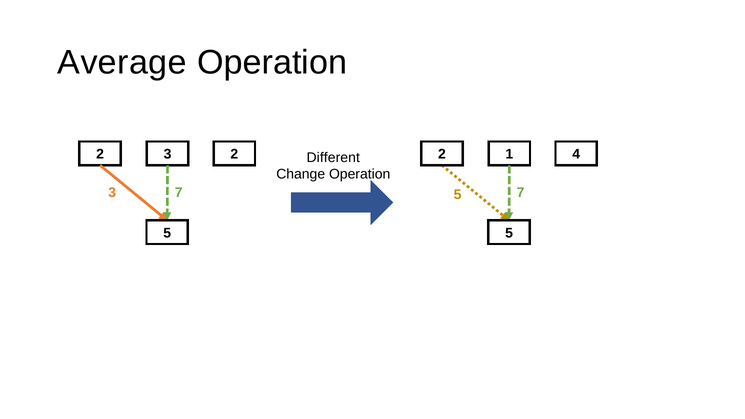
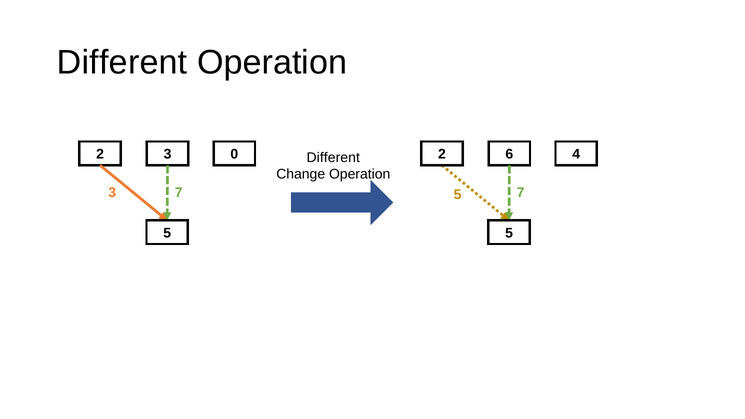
Average: Average -> Different (122, 63)
3 2: 2 -> 0 (234, 154)
1: 1 -> 6 (509, 154)
